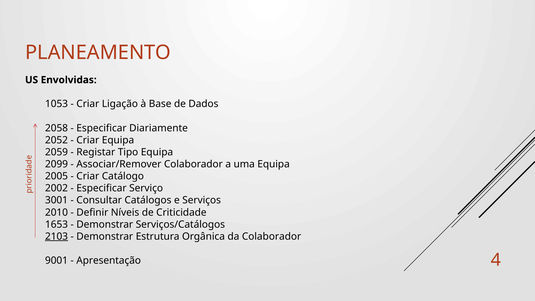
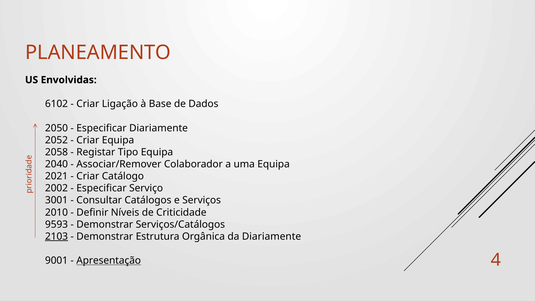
1053: 1053 -> 6102 (57, 104)
2058: 2058 -> 2050 (57, 128)
2059: 2059 -> 2058 (57, 152)
2099: 2099 -> 2040 (57, 164)
2005: 2005 -> 2021 (57, 176)
1653: 1653 -> 9593 (57, 224)
da Colaborador: Colaborador -> Diariamente (272, 236)
Apresentação underline: none -> present (109, 260)
